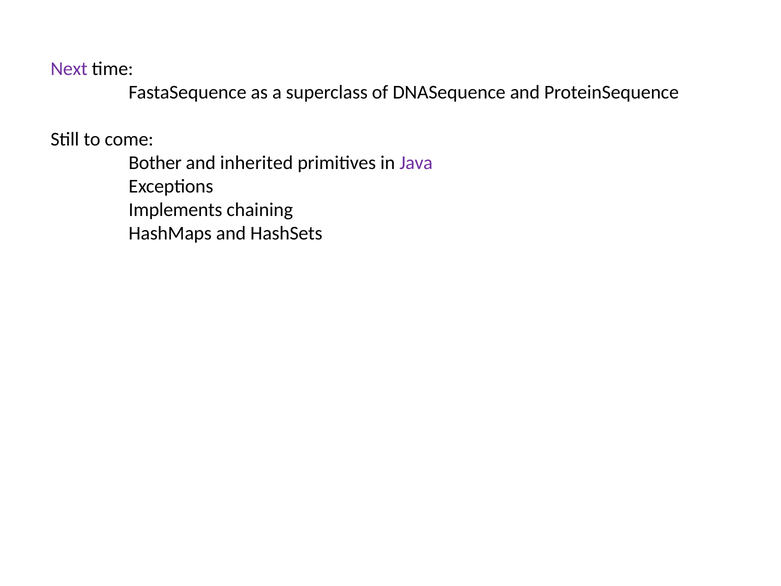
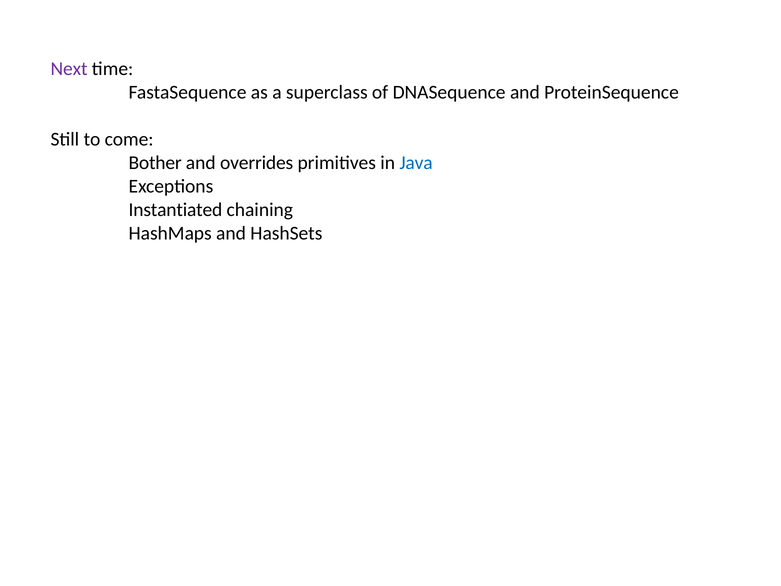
inherited: inherited -> overrides (257, 163)
Java colour: purple -> blue (416, 163)
Implements: Implements -> Instantiated (175, 210)
